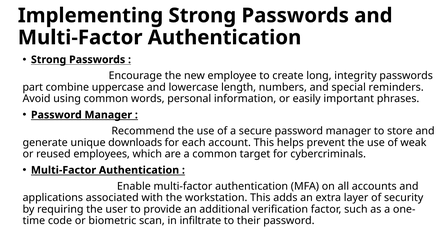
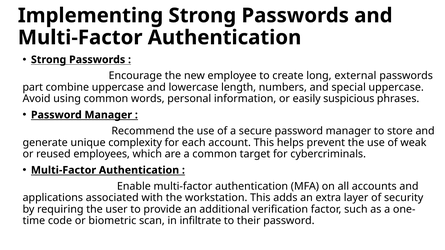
integrity: integrity -> external (355, 76)
special reminders: reminders -> uppercase (396, 87)
important: important -> suspicious (349, 99)
downloads: downloads -> complexity (135, 143)
